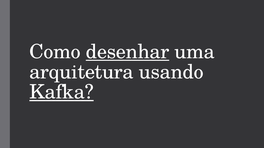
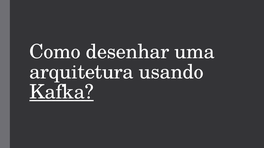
desenhar underline: present -> none (128, 52)
